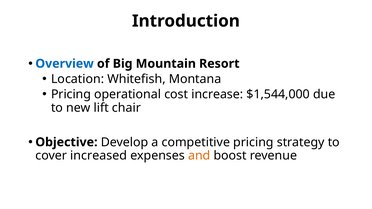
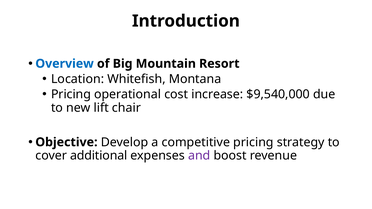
$1,544,000: $1,544,000 -> $9,540,000 (278, 94)
increased: increased -> additional (99, 156)
and colour: orange -> purple (199, 156)
